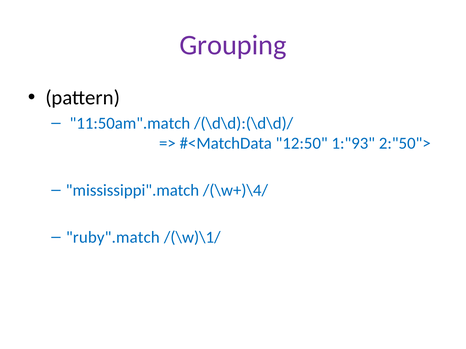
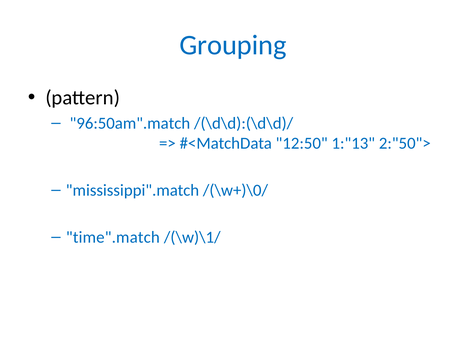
Grouping colour: purple -> blue (233, 45)
11:50am".match: 11:50am".match -> 96:50am".match (130, 123)
1:"93: 1:"93 -> 1:"13 (353, 144)
/(\w+)\4/: /(\w+)\4/ -> /(\w+)\0/ (235, 191)
ruby".match: ruby".match -> time".match (113, 238)
